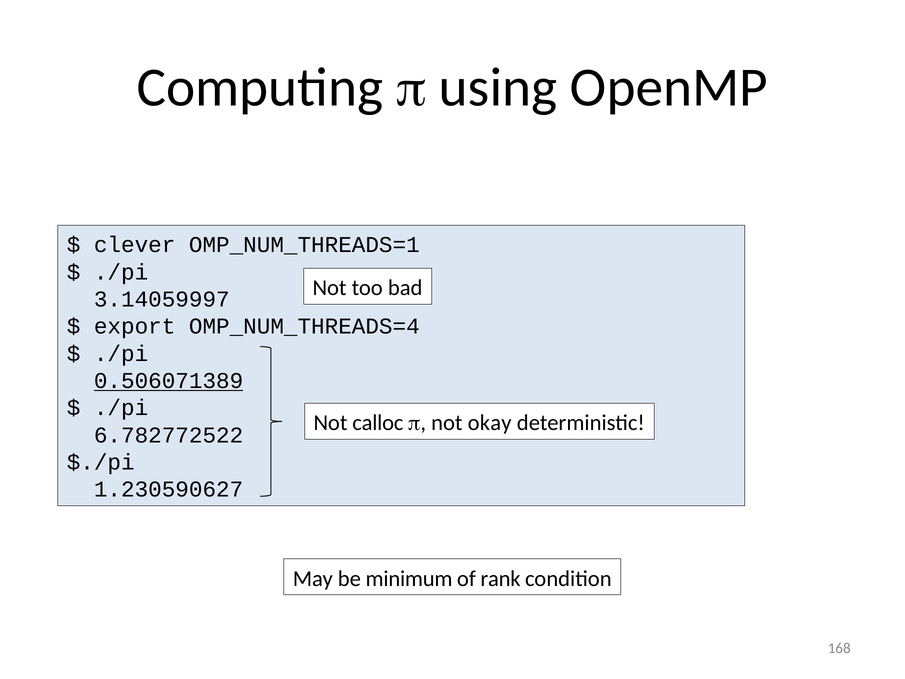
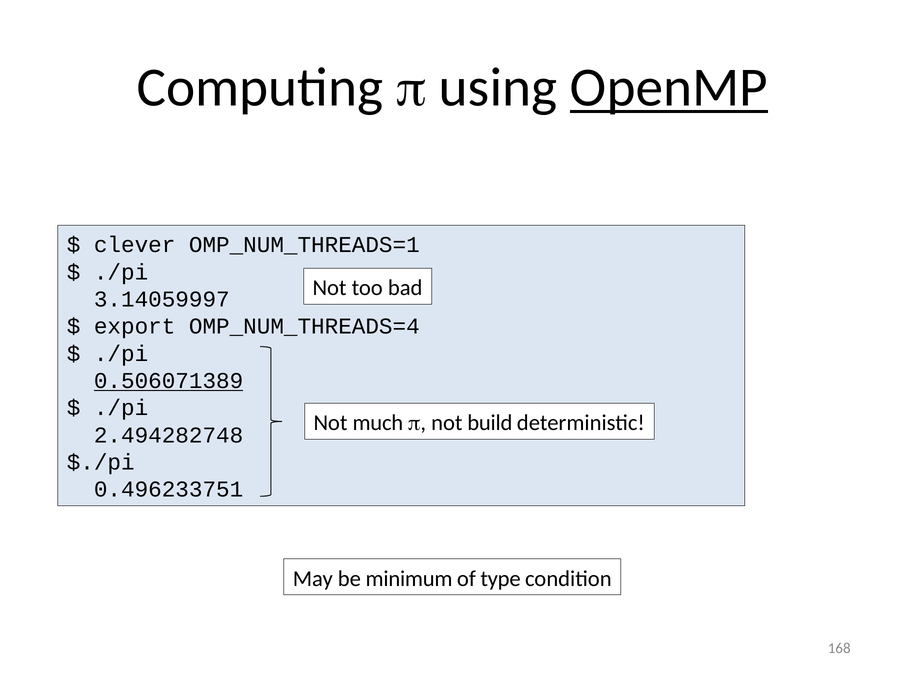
OpenMP underline: none -> present (669, 88)
calloc: calloc -> much (378, 423)
okay: okay -> build (490, 423)
6.782772522: 6.782772522 -> 2.494282748 (169, 435)
1.230590627: 1.230590627 -> 0.496233751 (169, 489)
rank: rank -> type (501, 578)
